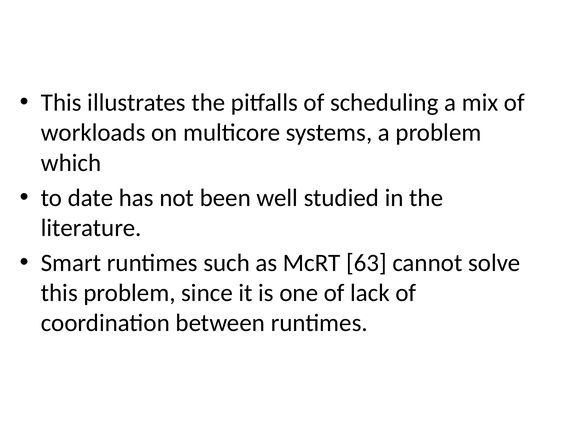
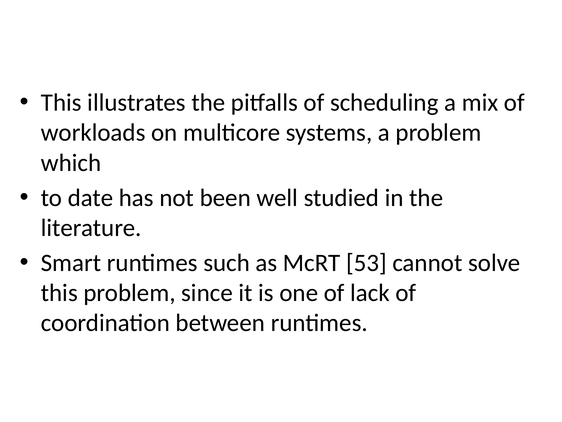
63: 63 -> 53 (366, 263)
